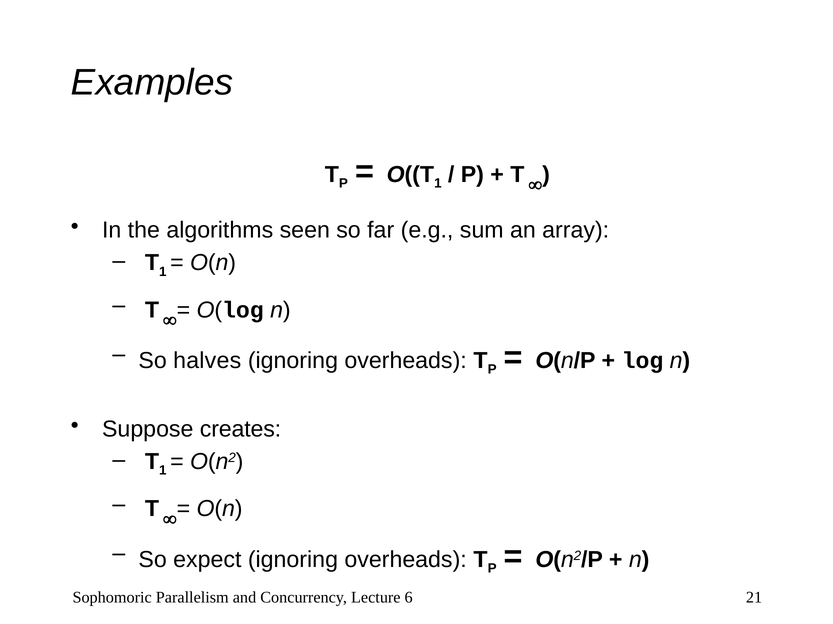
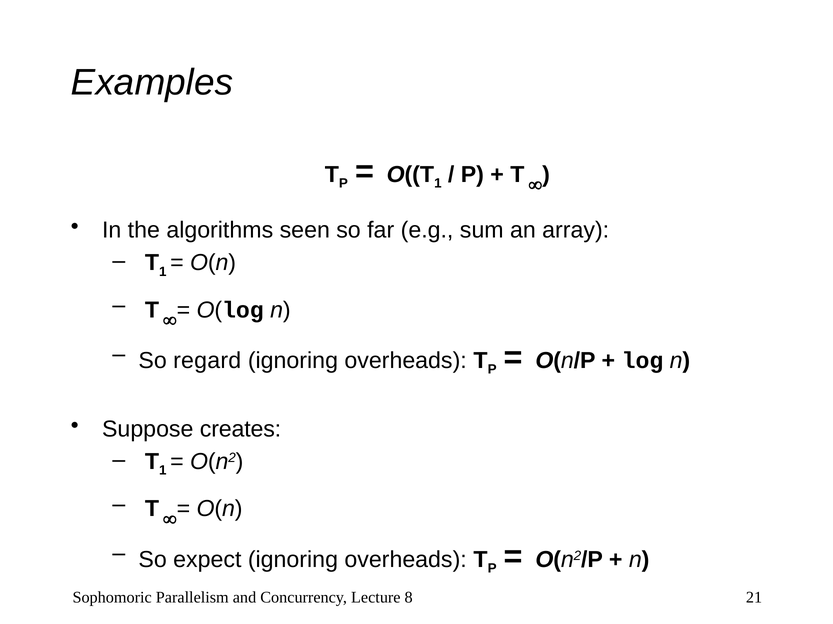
halves: halves -> regard (207, 361)
6: 6 -> 8 (409, 598)
